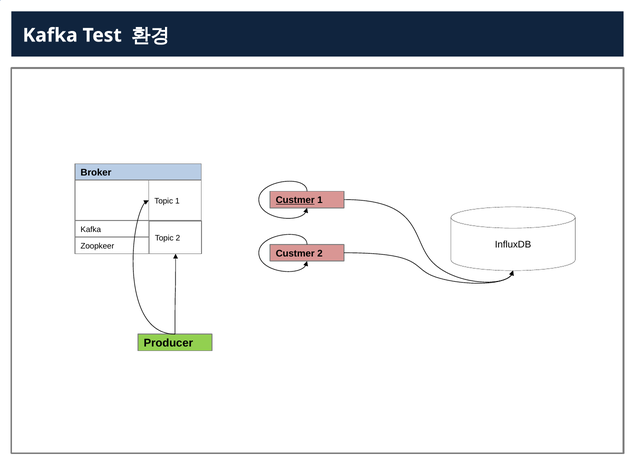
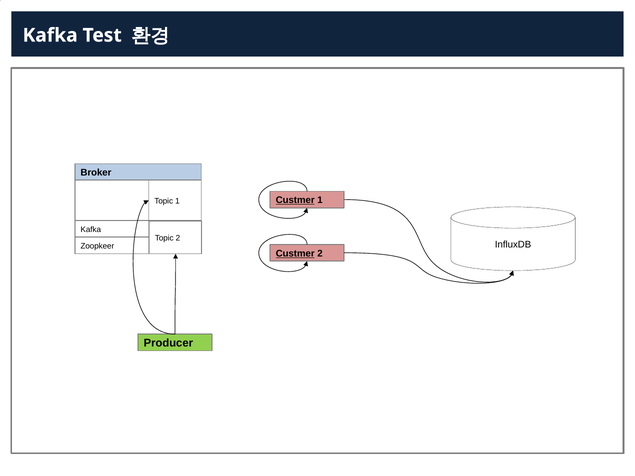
Custmer underline: none -> present (295, 254)
